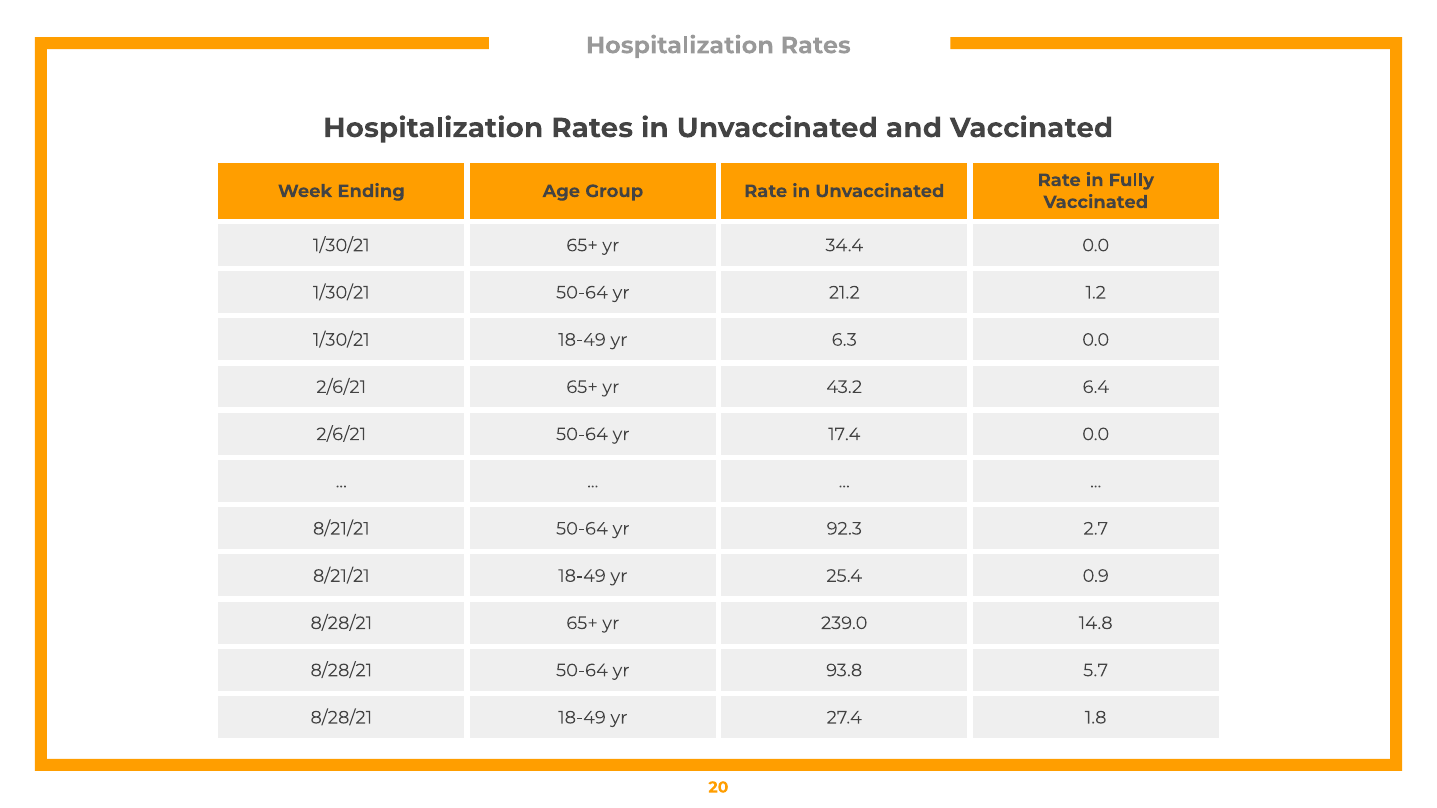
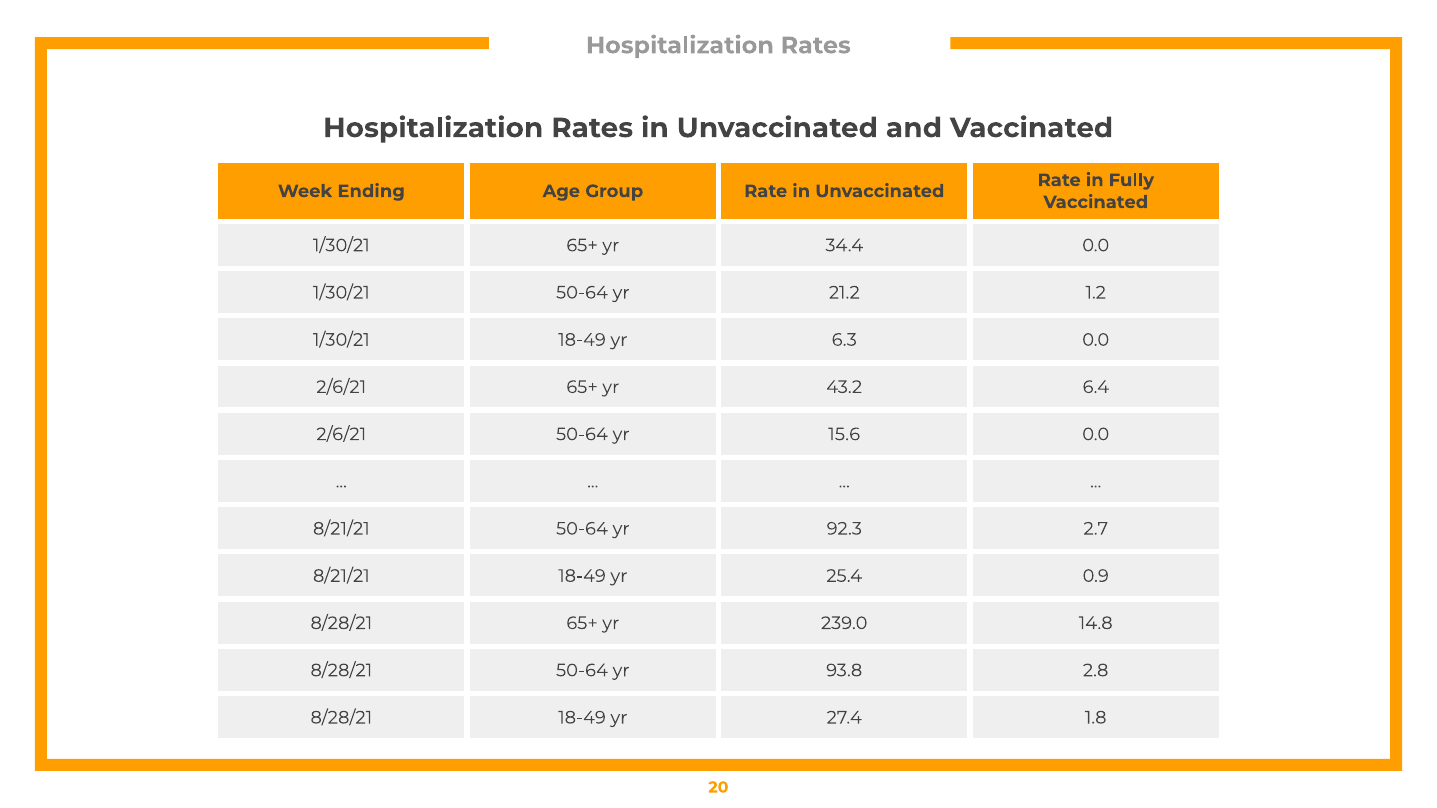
17.4: 17.4 -> 15.6 (844, 434)
5.7: 5.7 -> 2.8 (1096, 671)
